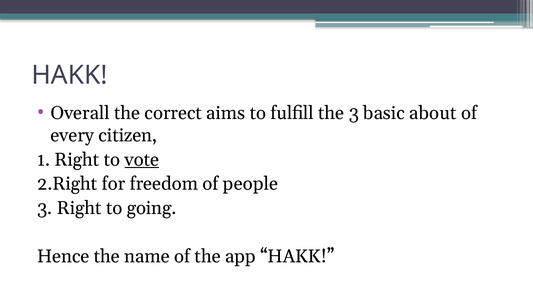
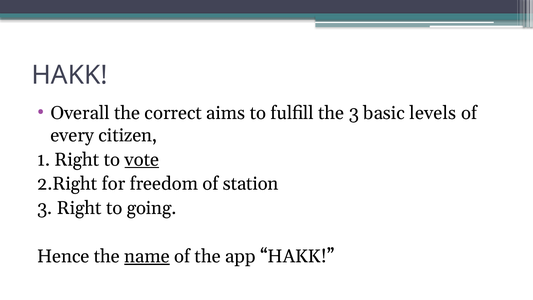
about: about -> levels (433, 113)
people: people -> station (251, 184)
name underline: none -> present (147, 256)
